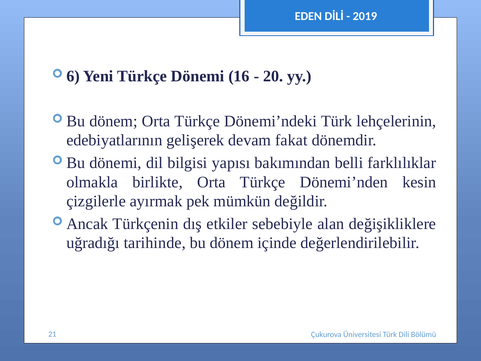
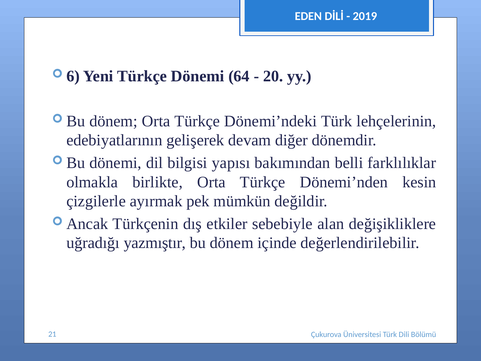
16: 16 -> 64 (239, 76)
fakat: fakat -> diğer (291, 140)
tarihinde: tarihinde -> yazmıştır (155, 243)
